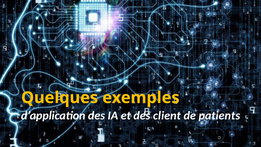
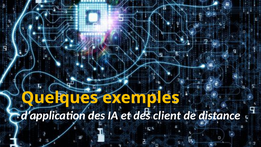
patients: patients -> distance (219, 115)
